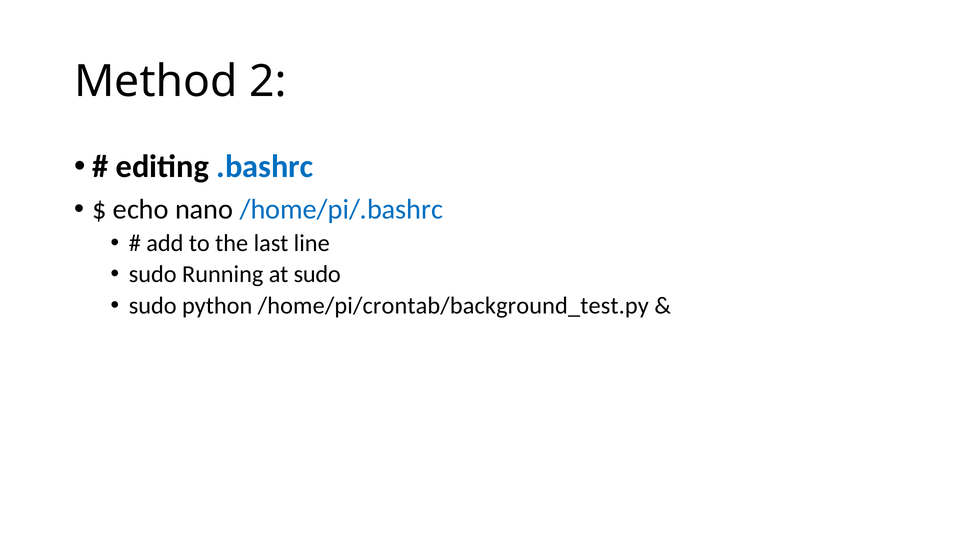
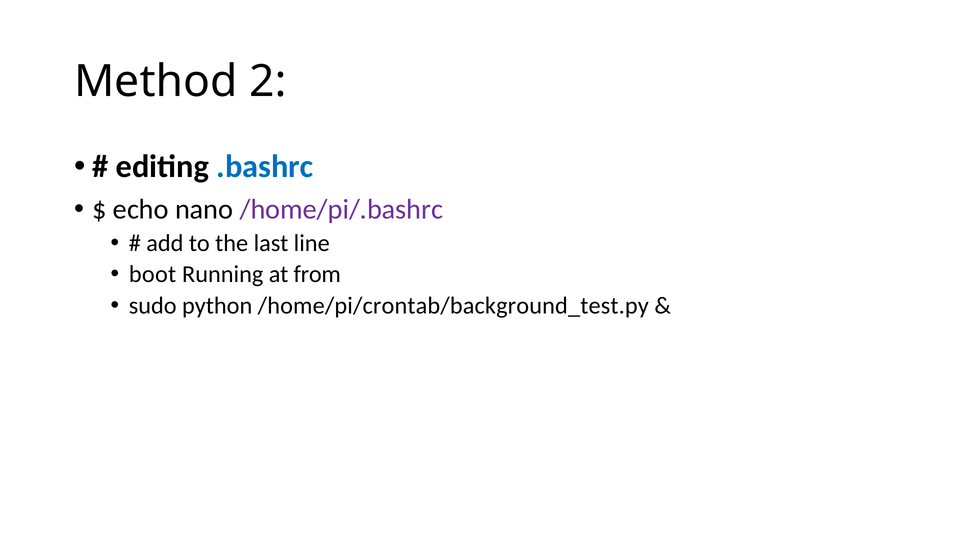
/home/pi/.bashrc colour: blue -> purple (341, 209)
sudo: sudo -> boot (153, 274)
at sudo: sudo -> from (317, 274)
